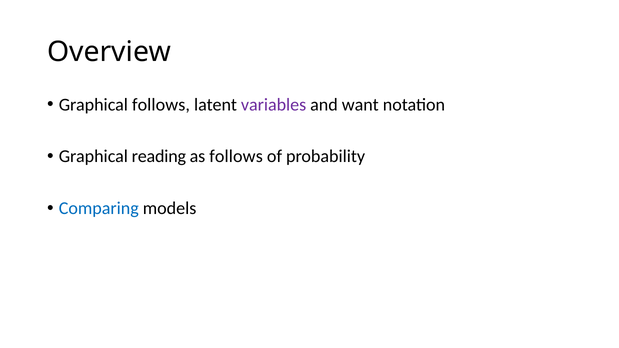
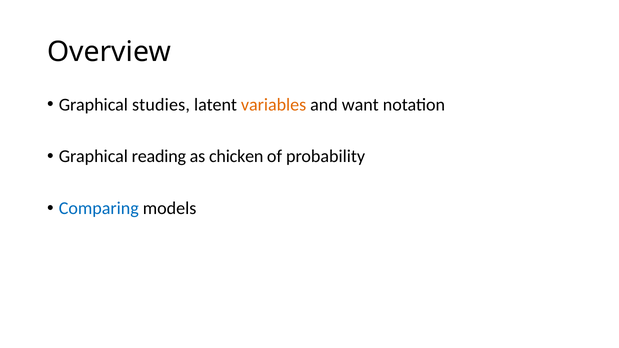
Graphical follows: follows -> studies (161, 105)
variables colour: purple -> orange (274, 105)
as follows: follows -> chicken (236, 157)
